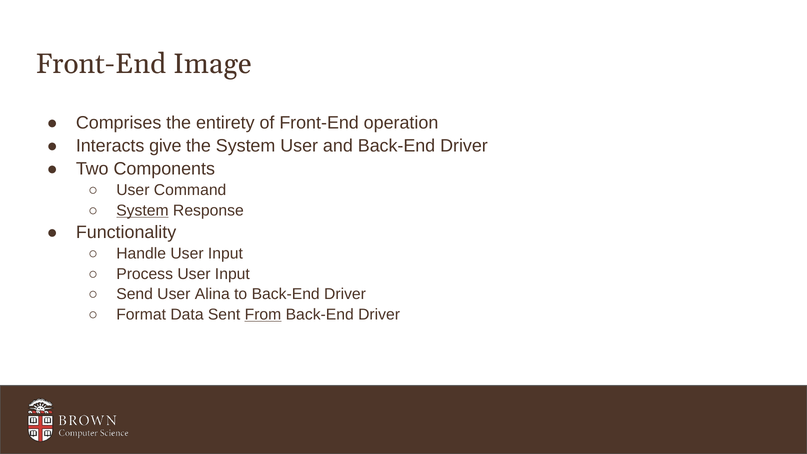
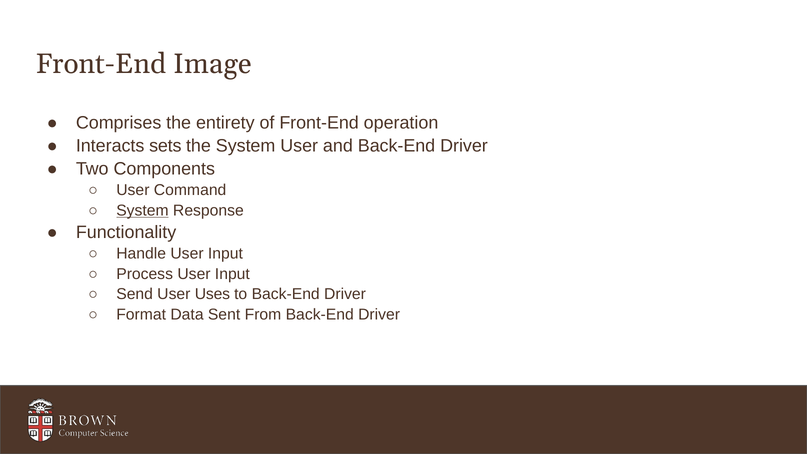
give: give -> sets (165, 146)
Alina: Alina -> Uses (212, 294)
From underline: present -> none (263, 314)
